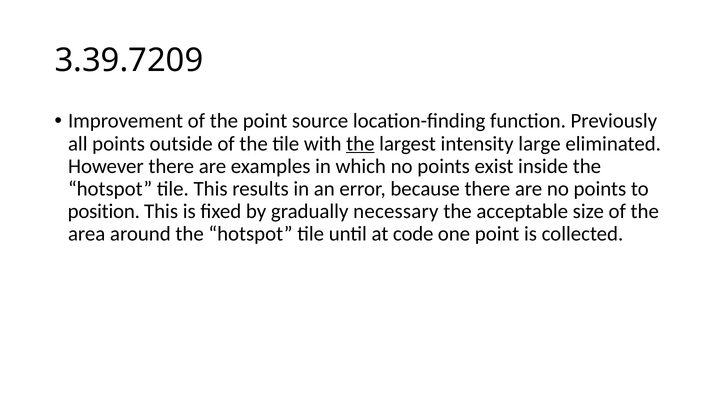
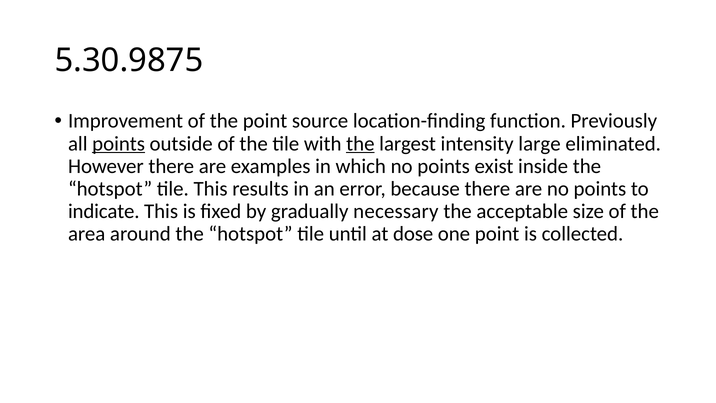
3.39.7209: 3.39.7209 -> 5.30.9875 (129, 60)
points underline: none -> present (119, 144)
position: position -> indicate (104, 211)
code: code -> dose (413, 234)
